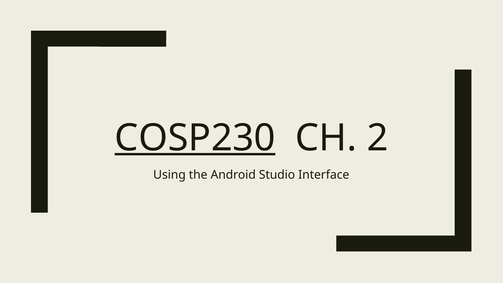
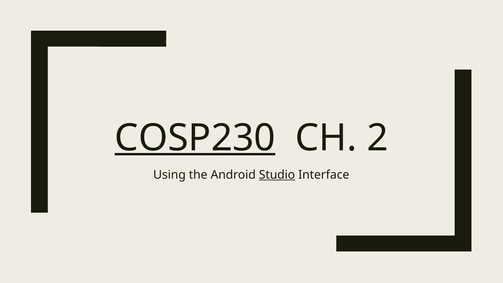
Studio underline: none -> present (277, 175)
